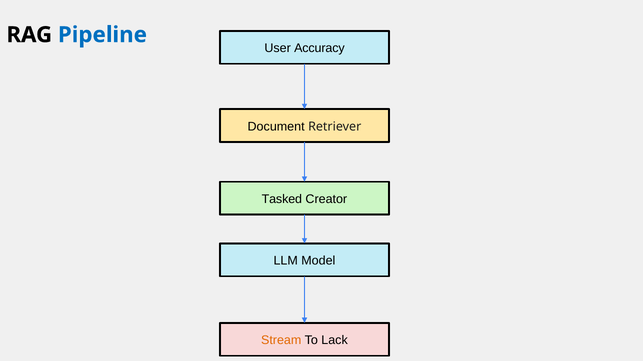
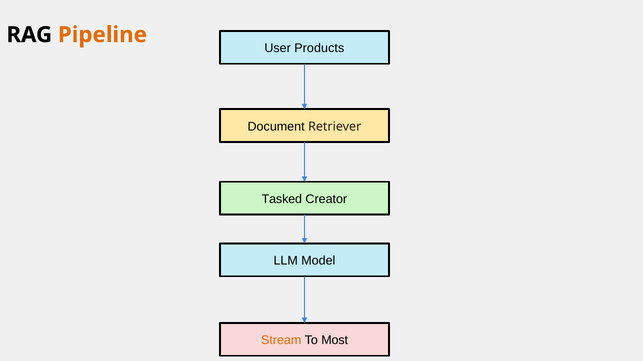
Pipeline colour: blue -> orange (102, 35)
Accuracy: Accuracy -> Products (319, 48)
Lack: Lack -> Most (335, 341)
